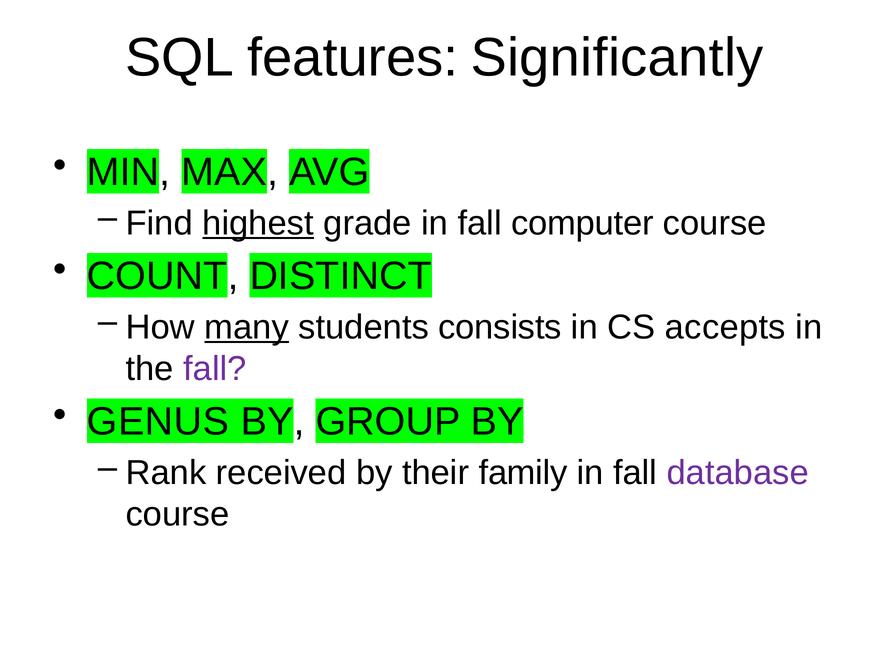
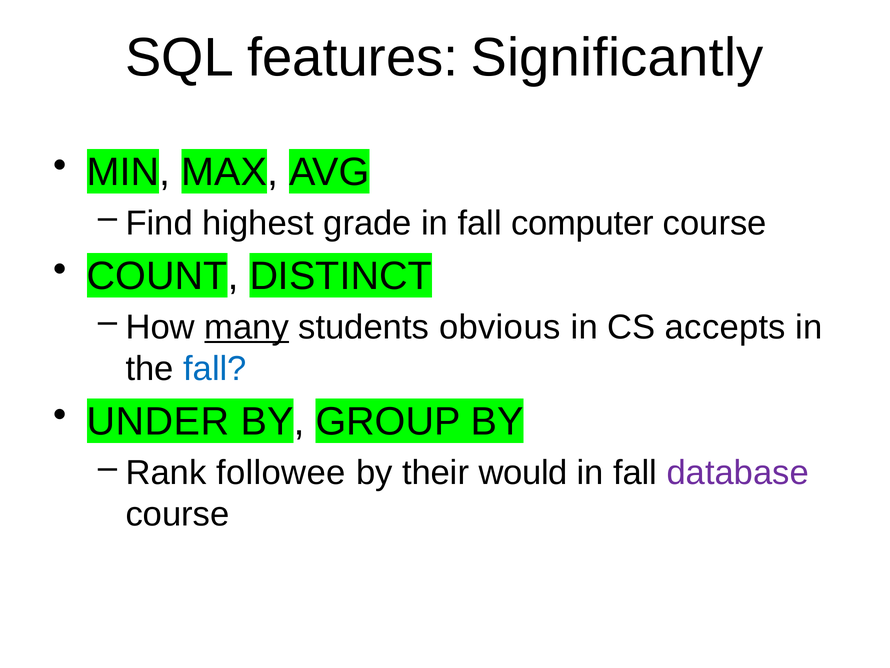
highest underline: present -> none (258, 223)
consists: consists -> obvious (500, 327)
fall colour: purple -> blue (215, 368)
GENUS: GENUS -> UNDER (158, 421)
received: received -> followee (281, 472)
family: family -> would (523, 472)
